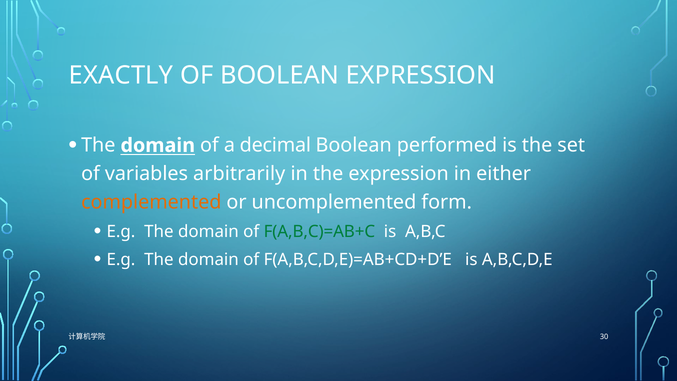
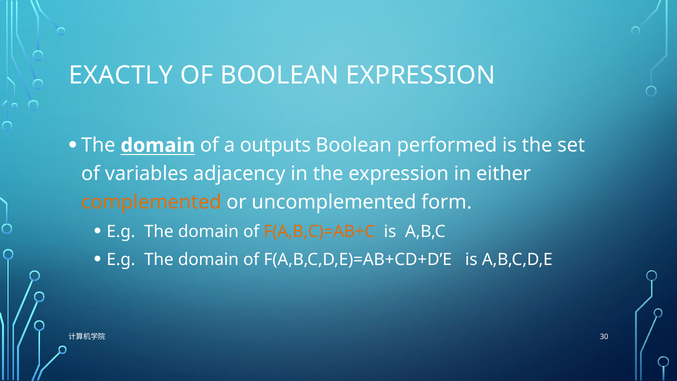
decimal: decimal -> outputs (275, 145)
arbitrarily: arbitrarily -> adjacency (239, 174)
F(A,B,C)=AB+C colour: green -> orange (319, 231)
